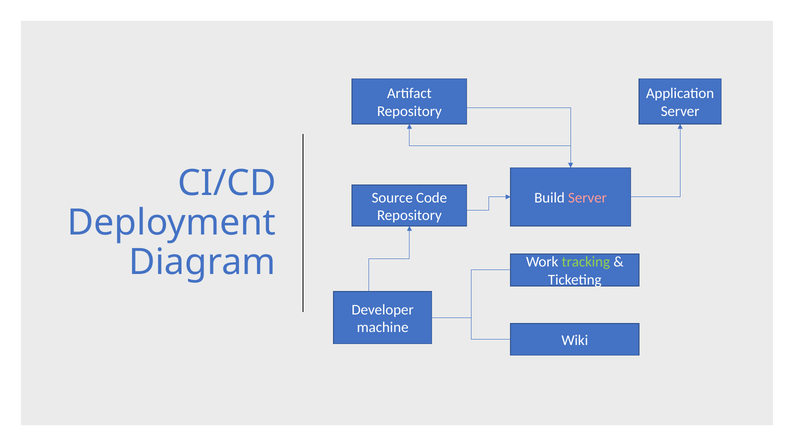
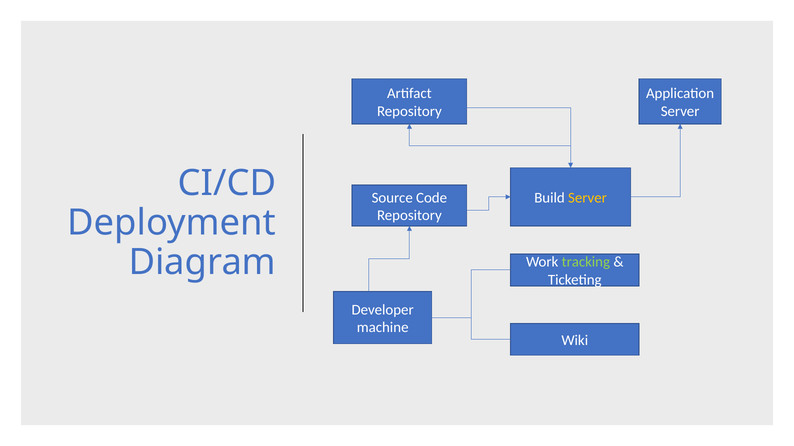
Server colour: pink -> yellow (587, 198)
